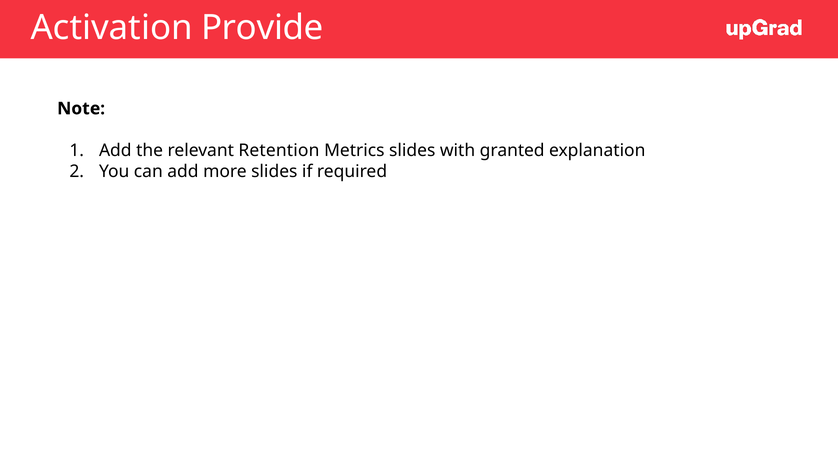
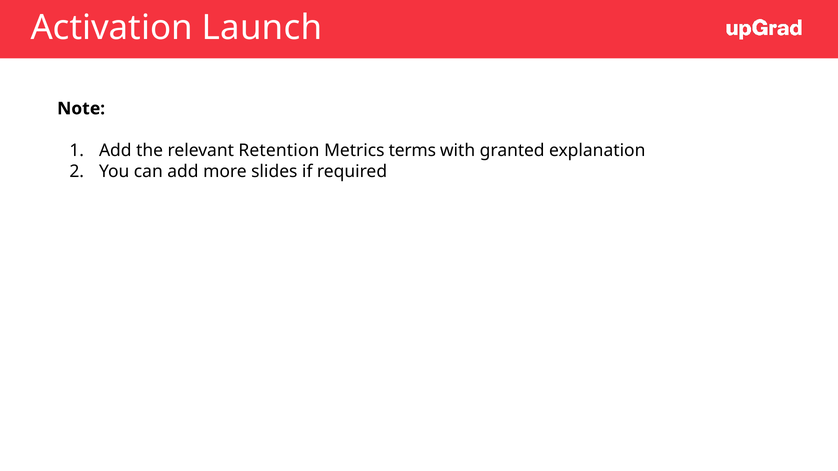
Provide: Provide -> Launch (262, 28)
Metrics slides: slides -> terms (412, 151)
